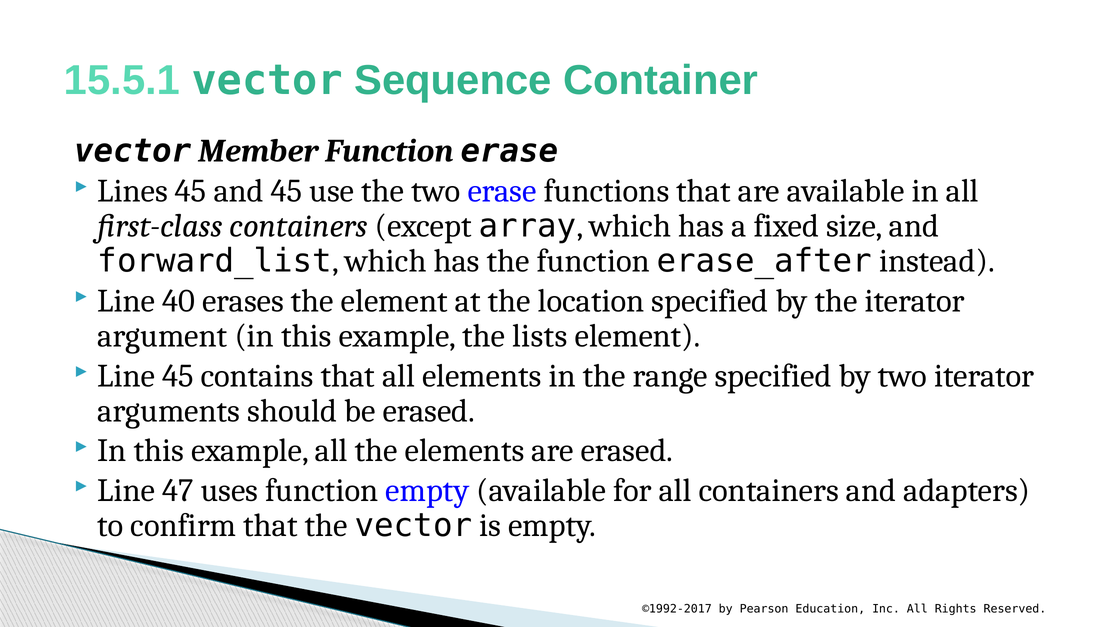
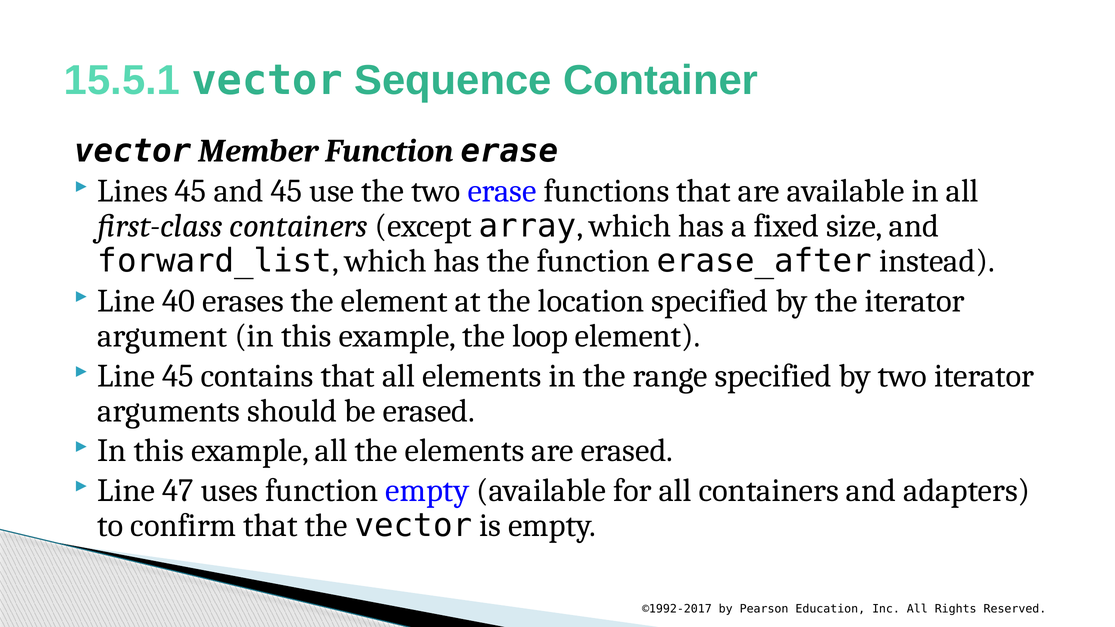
lists: lists -> loop (540, 336)
